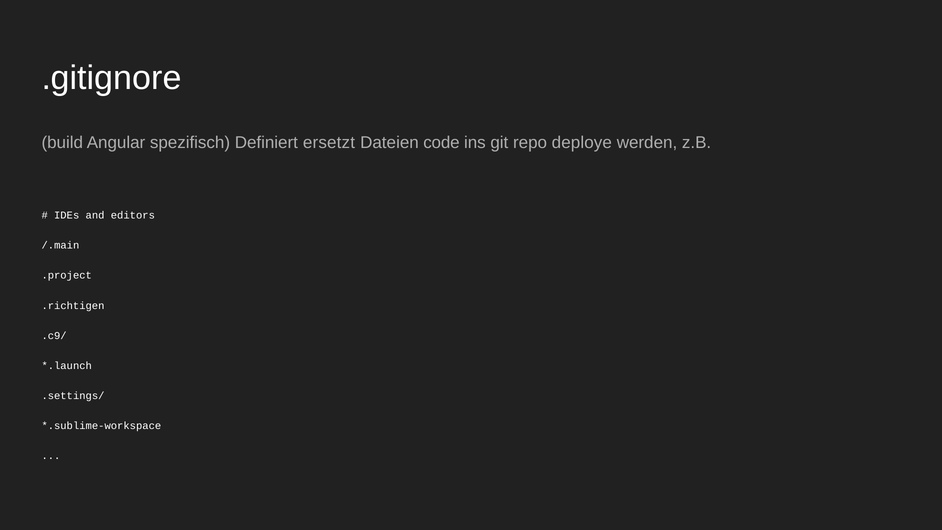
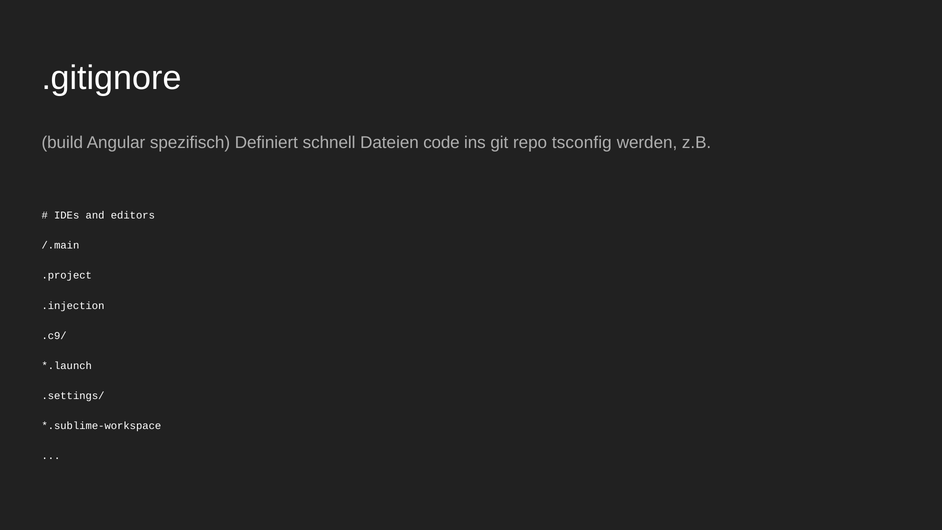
ersetzt: ersetzt -> schnell (329, 143)
deploye: deploye -> tsconfig (582, 143)
.richtigen: .richtigen -> .injection (73, 306)
